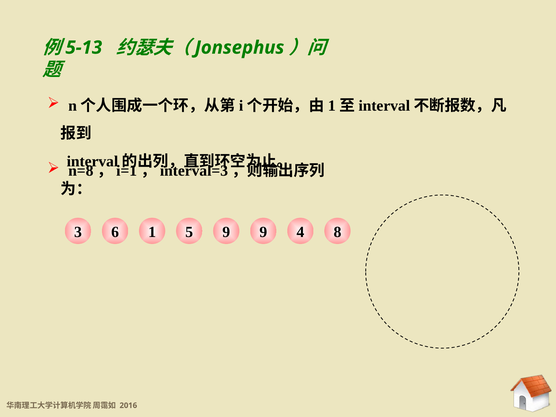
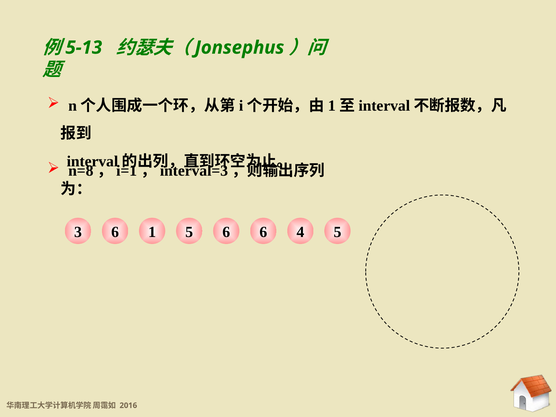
1 9: 9 -> 6 (226, 232)
6 9: 9 -> 6 (263, 232)
3 8: 8 -> 5 (337, 232)
